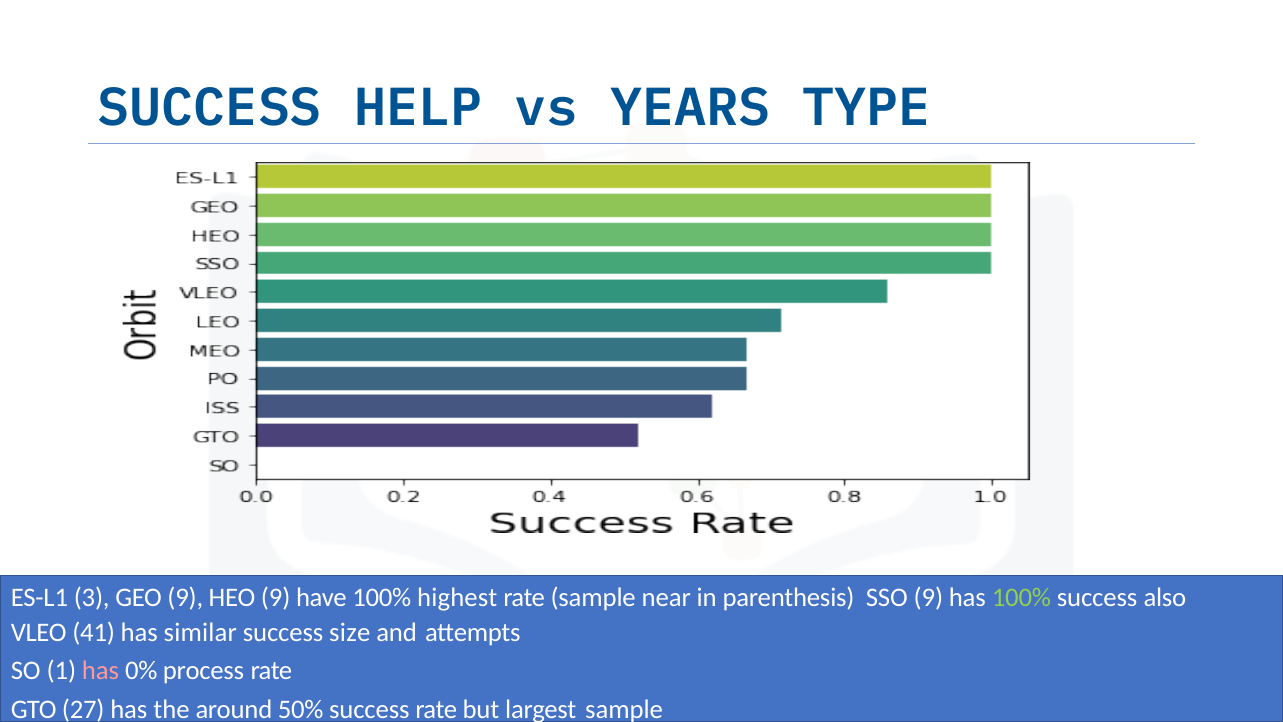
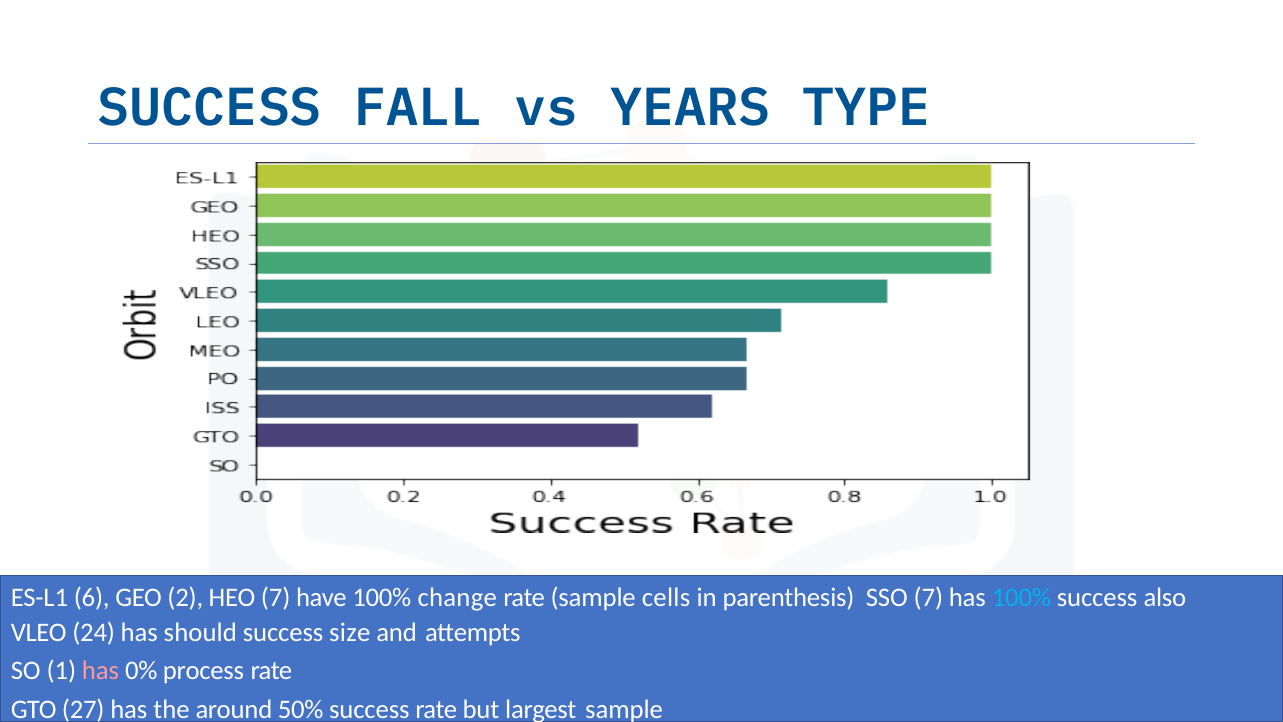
HELP: HELP -> FALL (418, 108)
3: 3 -> 6 (92, 597)
GEO 9: 9 -> 2 (185, 597)
HEO 9: 9 -> 7 (276, 597)
highest: highest -> change (457, 597)
near: near -> cells (666, 597)
SSO 9: 9 -> 7 (928, 597)
100% colour: light green -> light blue (1021, 597)
41: 41 -> 24 (94, 633)
similar: similar -> should (200, 633)
